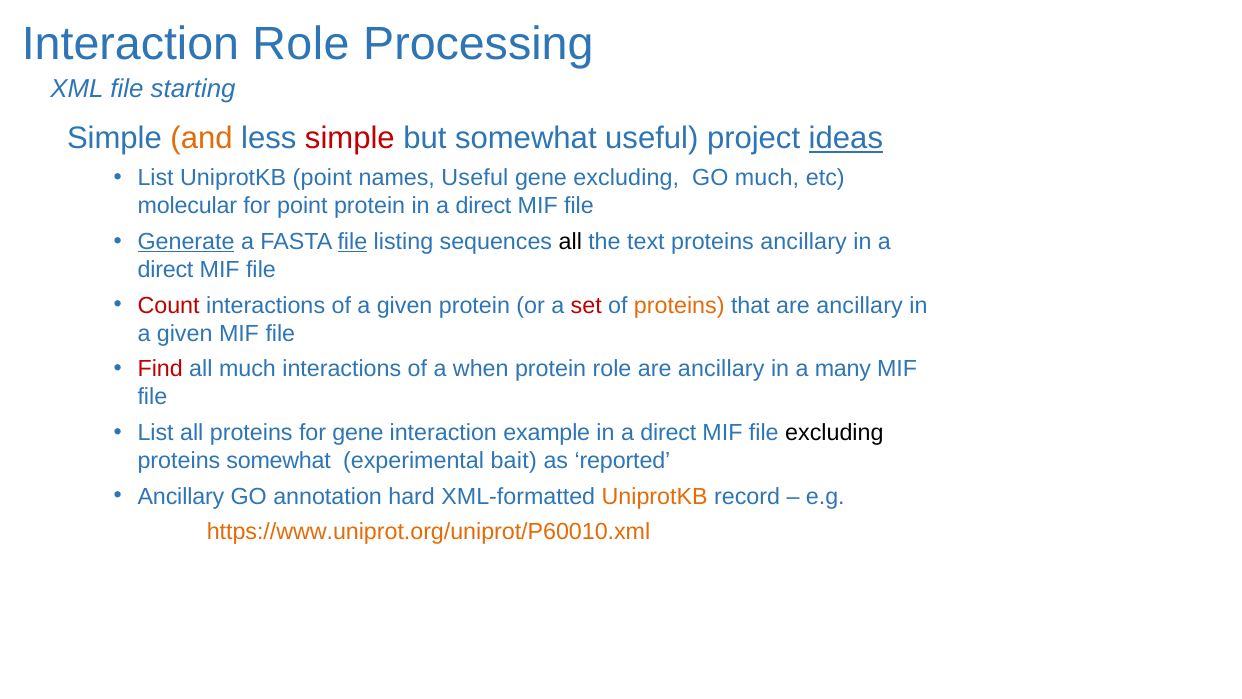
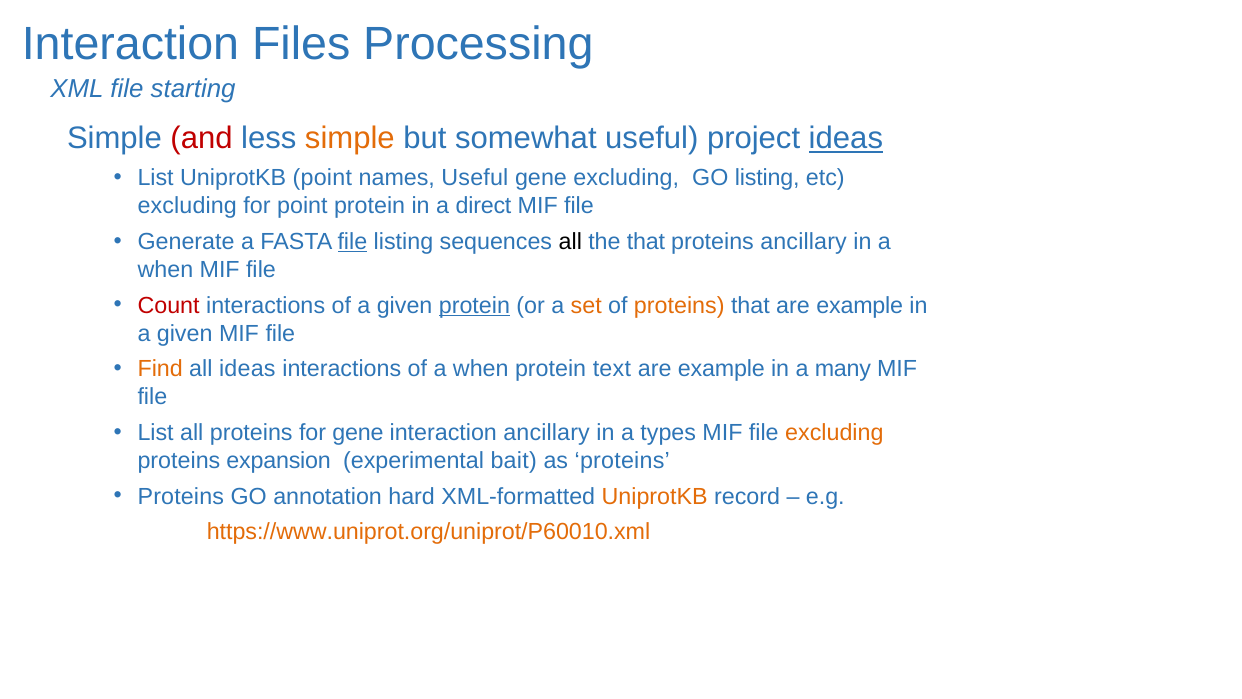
Interaction Role: Role -> Files (301, 44)
and colour: orange -> red (202, 138)
simple colour: red -> orange (350, 138)
GO much: much -> listing (767, 178)
molecular: molecular -> excluding (187, 206)
Generate underline: present -> none (186, 242)
the text: text -> that (646, 242)
direct: direct -> when (165, 270)
protein underline: none -> present (474, 305)
set colour: red -> orange (586, 305)
that are ancillary: ancillary -> example (860, 305)
Find colour: red -> orange (160, 369)
all much: much -> ideas (247, 369)
protein role: role -> text (612, 369)
ancillary: ancillary -> example (721, 369)
interaction example: example -> ancillary (547, 433)
direct: direct -> types (668, 433)
excluding colour: black -> orange (834, 433)
proteins somewhat: somewhat -> expansion (279, 461)
as reported: reported -> proteins (622, 461)
Ancillary: Ancillary -> Proteins (181, 496)
